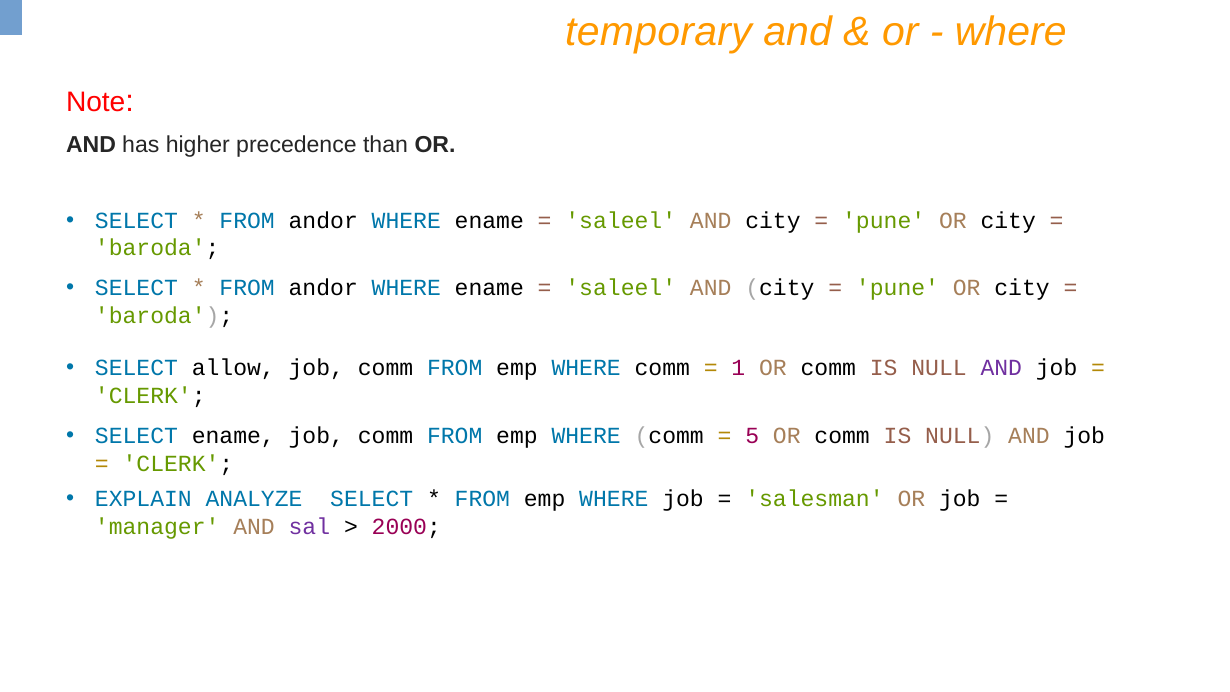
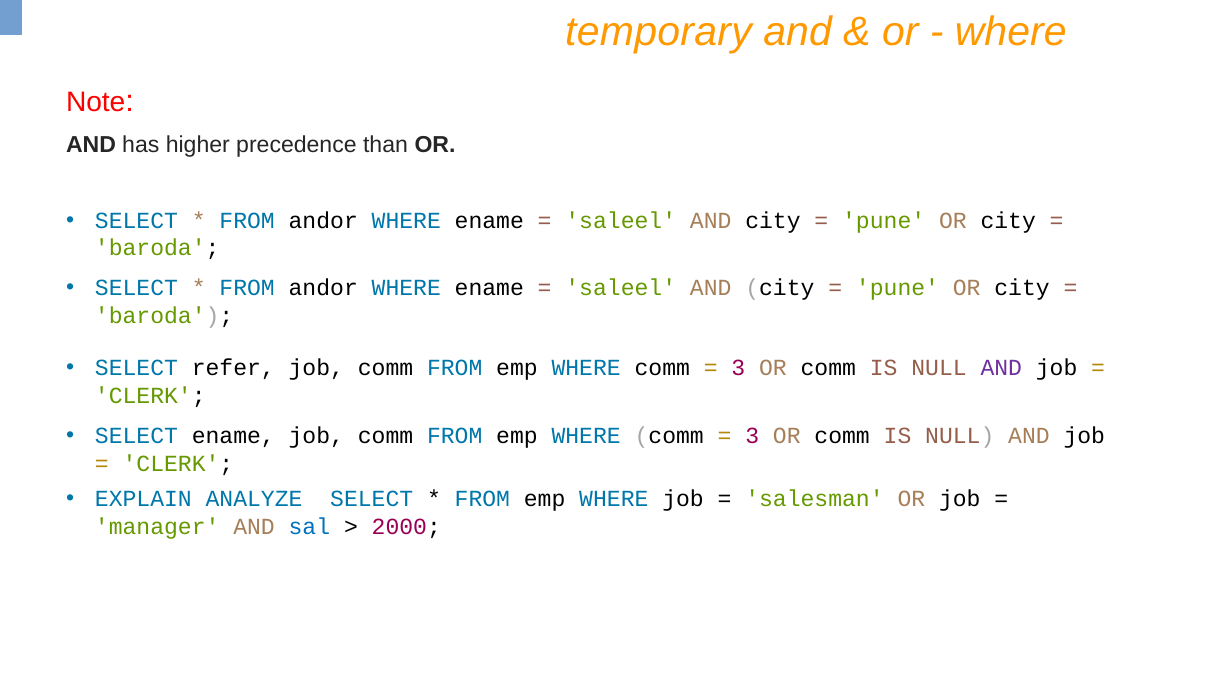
allow: allow -> refer (233, 368)
1: 1 -> 3 (738, 368)
5: 5 -> 3 (752, 436)
sal colour: purple -> blue (309, 527)
